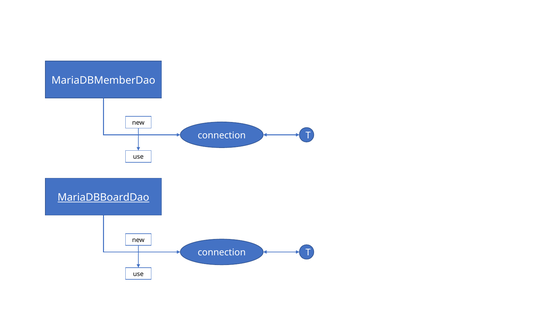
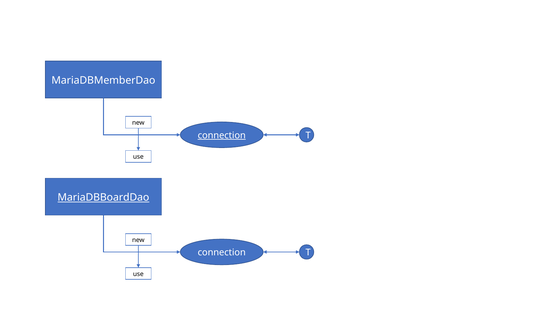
connection underline: none -> present (222, 135)
